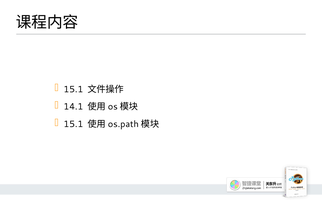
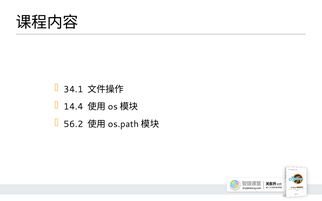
15.1: 15.1 -> 34.1 (73, 89)
14.1: 14.1 -> 14.4 (73, 107)
15.1: 15.1 -> 56.2 (73, 124)
